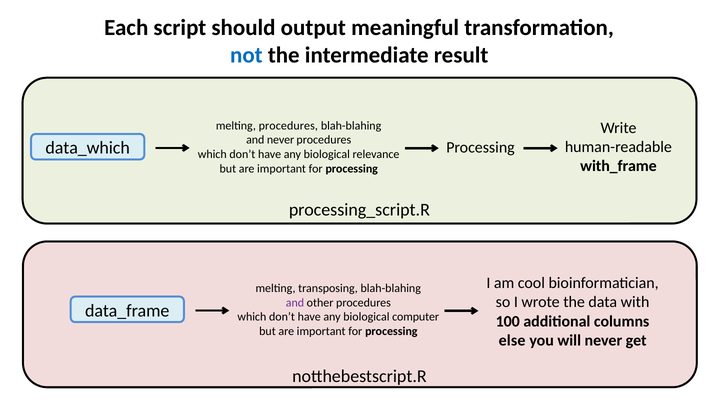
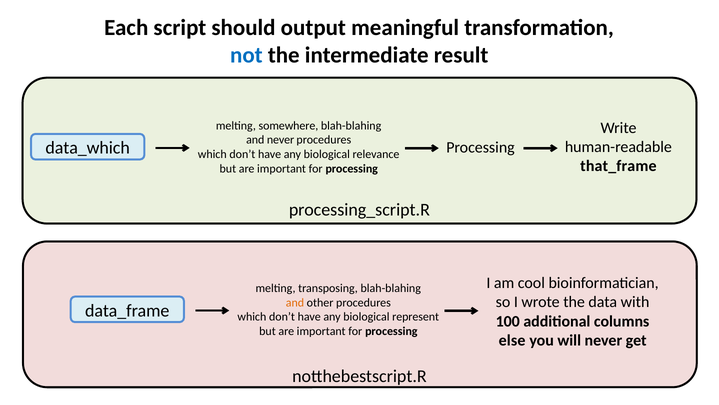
melting procedures: procedures -> somewhere (288, 125)
with_frame: with_frame -> that_frame (618, 166)
and colour: purple -> orange (295, 302)
computer: computer -> represent (416, 317)
